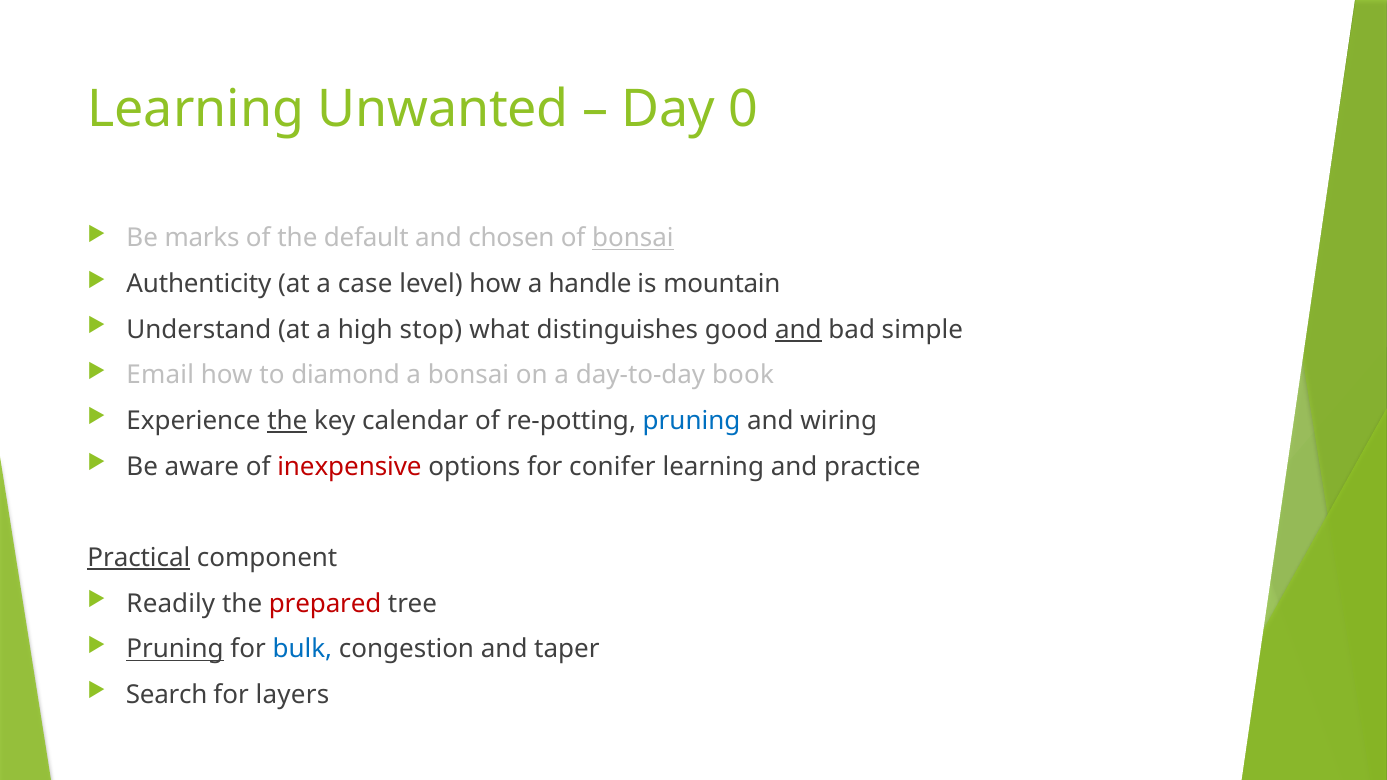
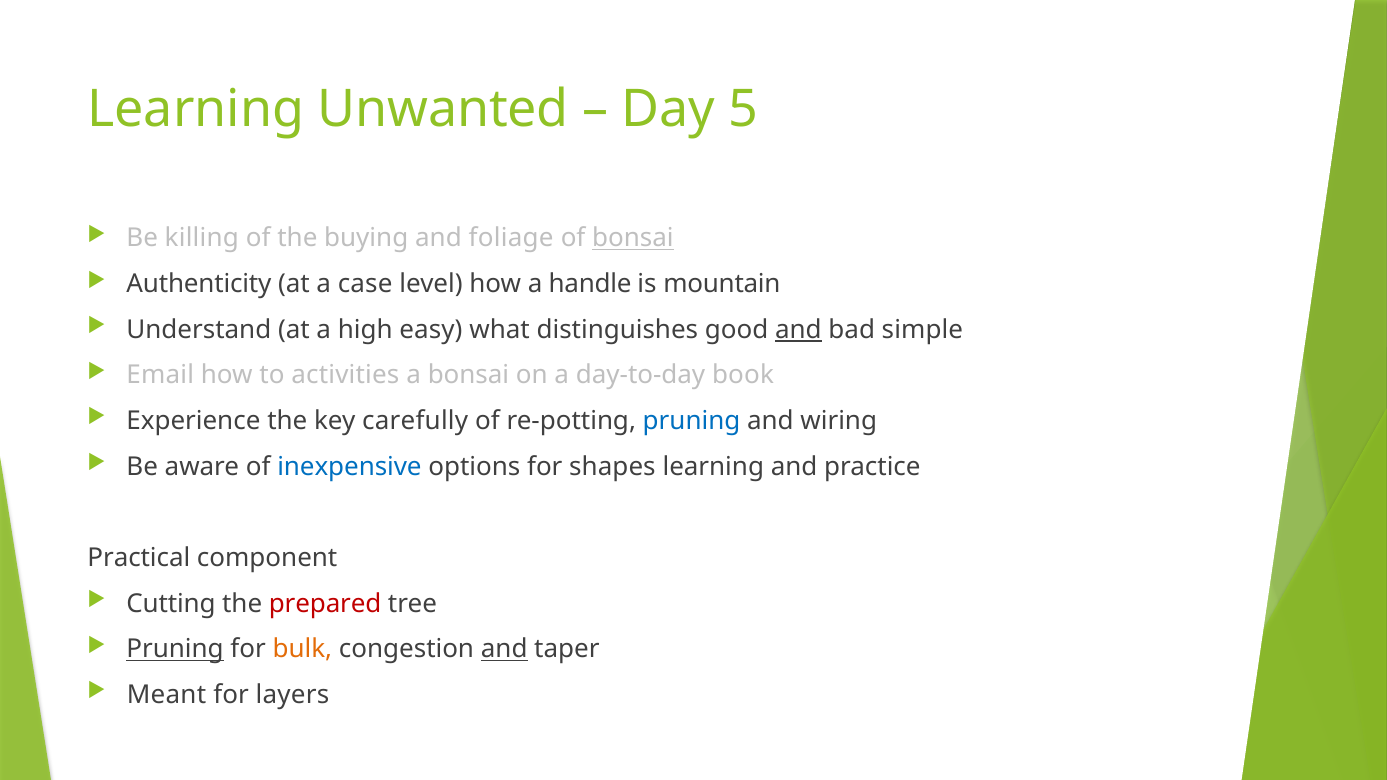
0: 0 -> 5 (744, 109)
marks: marks -> killing (202, 238)
default: default -> buying (366, 238)
chosen: chosen -> foliage (511, 238)
stop: stop -> easy (431, 330)
diamond: diamond -> activities (345, 375)
the underline: present -> none (287, 421)
calendar: calendar -> carefully (415, 421)
inexpensive colour: red -> blue (349, 467)
conifer: conifer -> shapes (612, 467)
Practical underline: present -> none (139, 558)
Readily: Readily -> Cutting (171, 604)
bulk colour: blue -> orange (302, 649)
and underline: none -> present (504, 649)
Search: Search -> Meant (166, 695)
